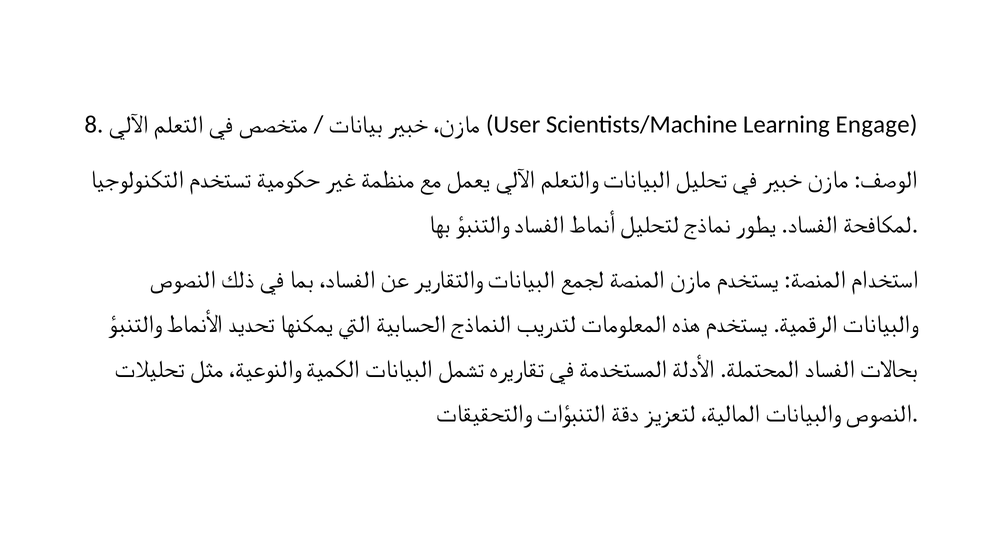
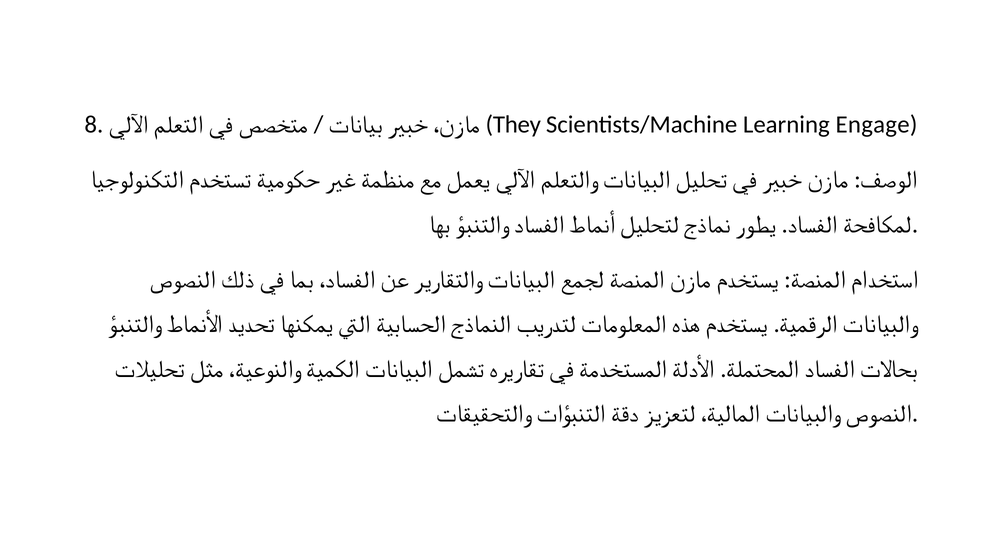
User: User -> They (513, 125)
